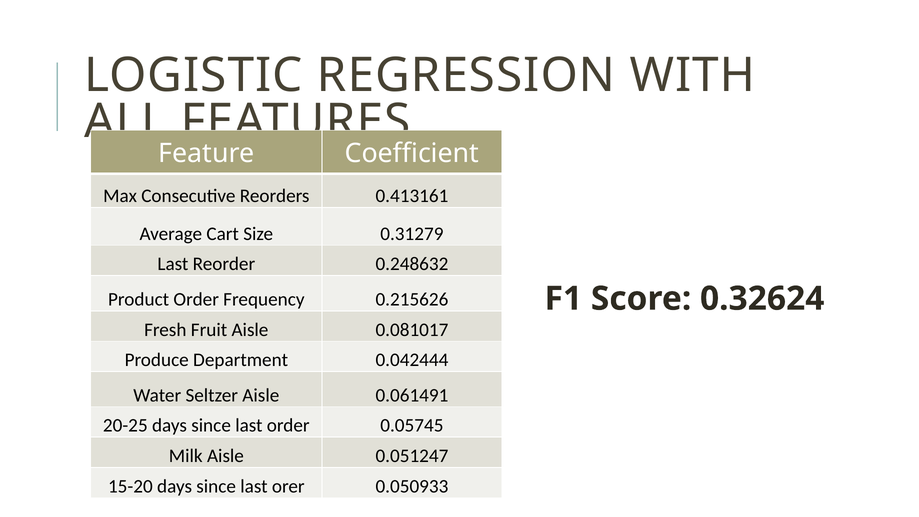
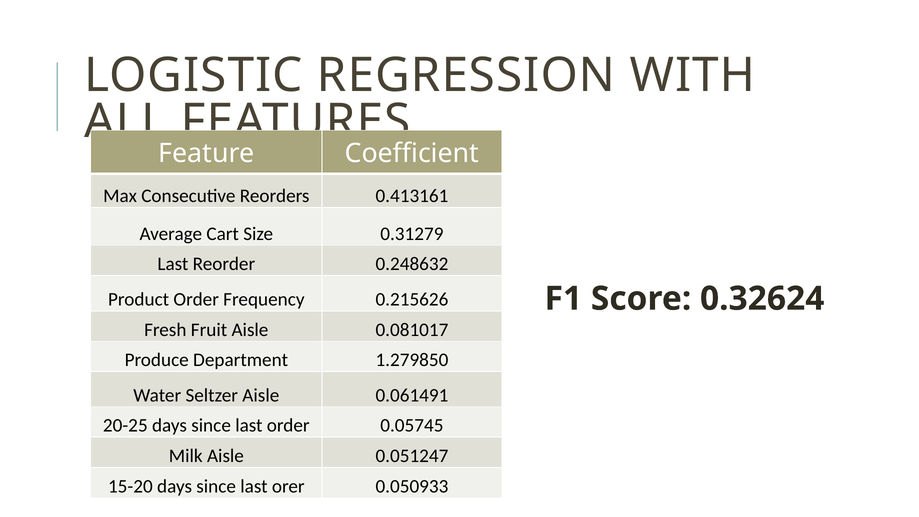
0.042444: 0.042444 -> 1.279850 (412, 360)
